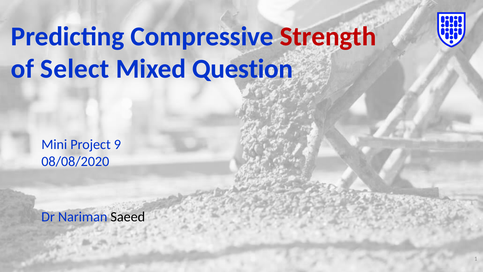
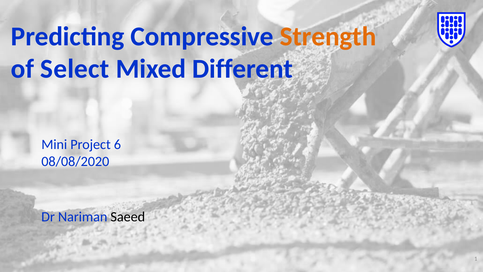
Strength colour: red -> orange (328, 36)
Question: Question -> Different (243, 69)
9: 9 -> 6 (117, 144)
